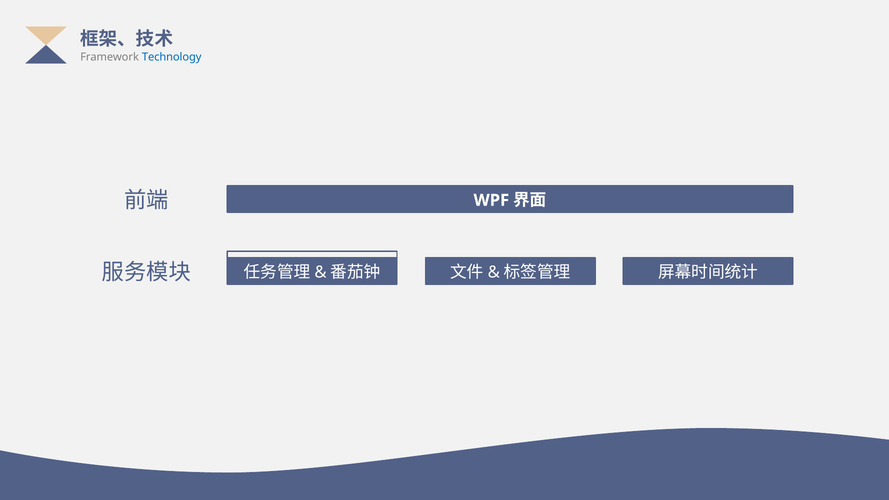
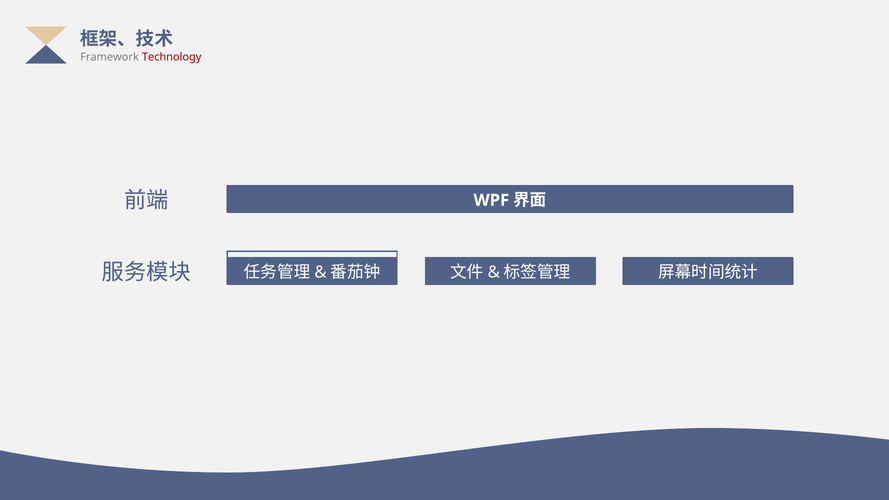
Technology colour: blue -> red (172, 57)
